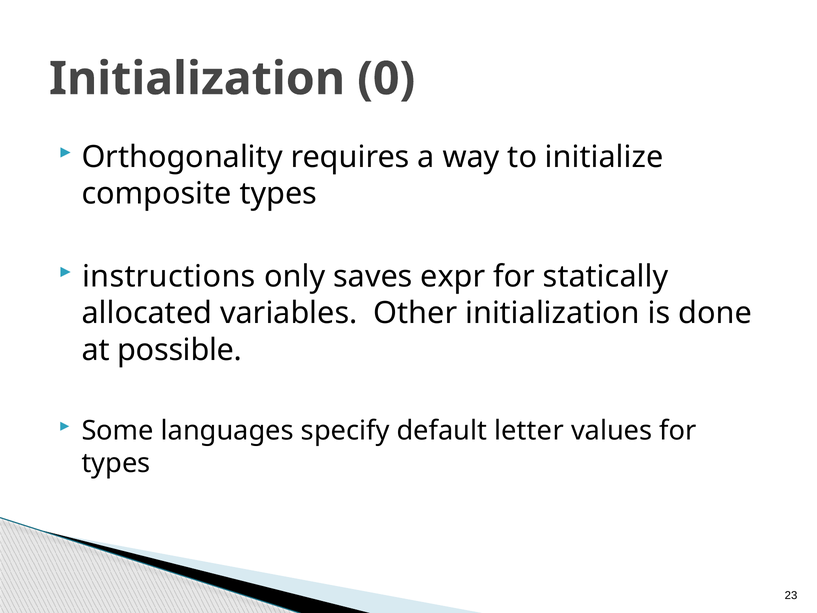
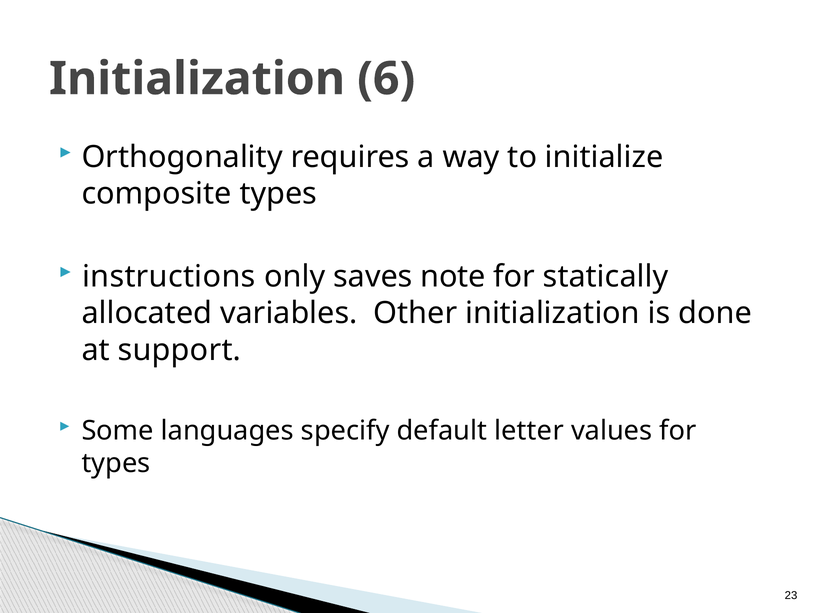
0: 0 -> 6 (386, 79)
expr: expr -> note (453, 276)
possible: possible -> support (179, 350)
